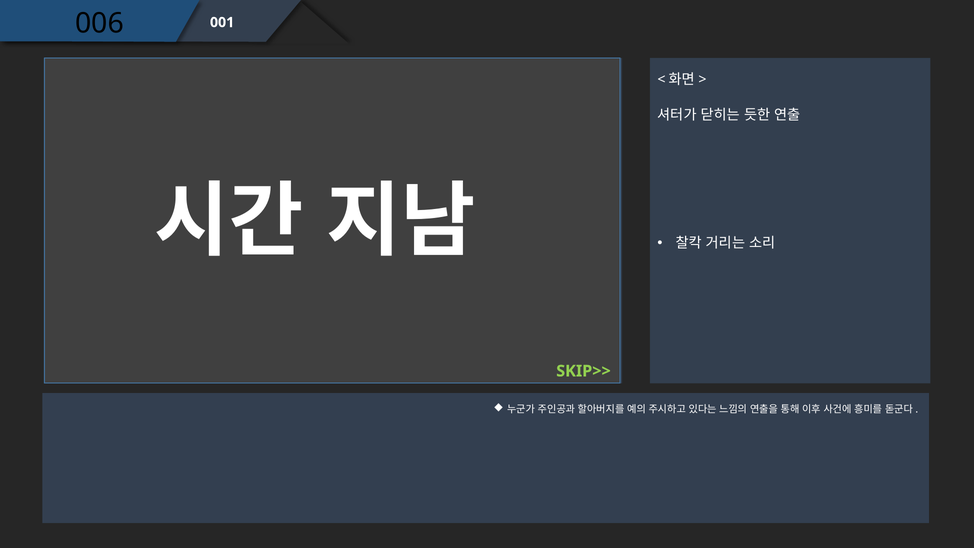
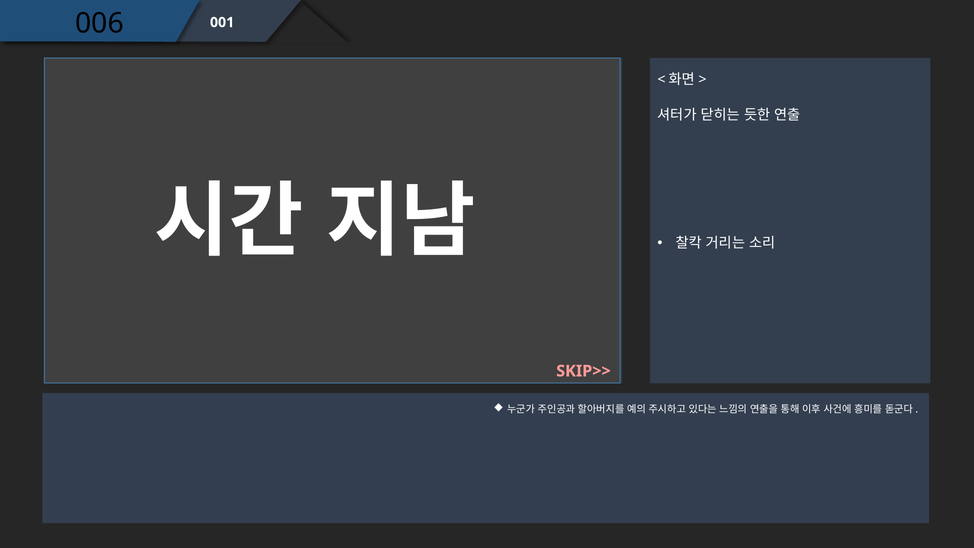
SKIP>> colour: light green -> pink (583, 371)
